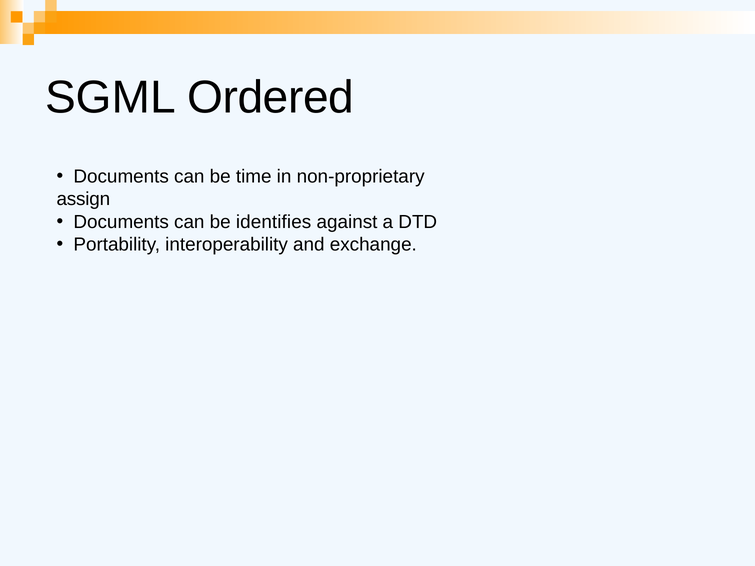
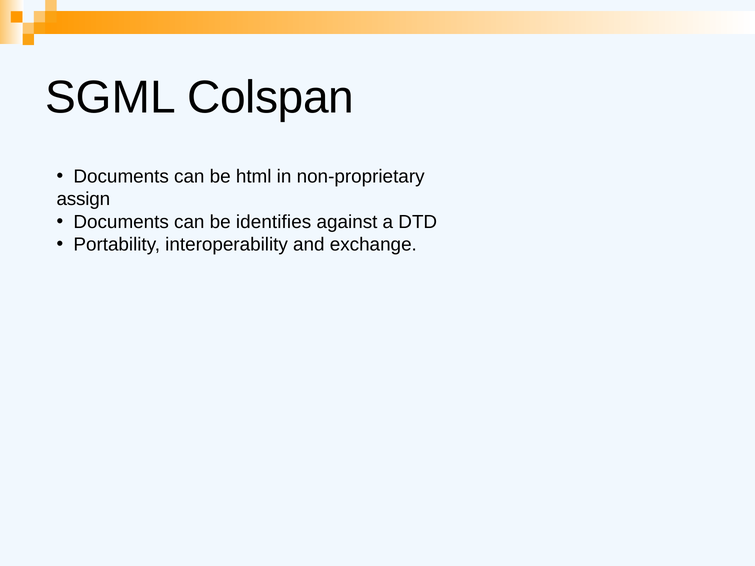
Ordered: Ordered -> Colspan (271, 98)
time: time -> html (254, 177)
